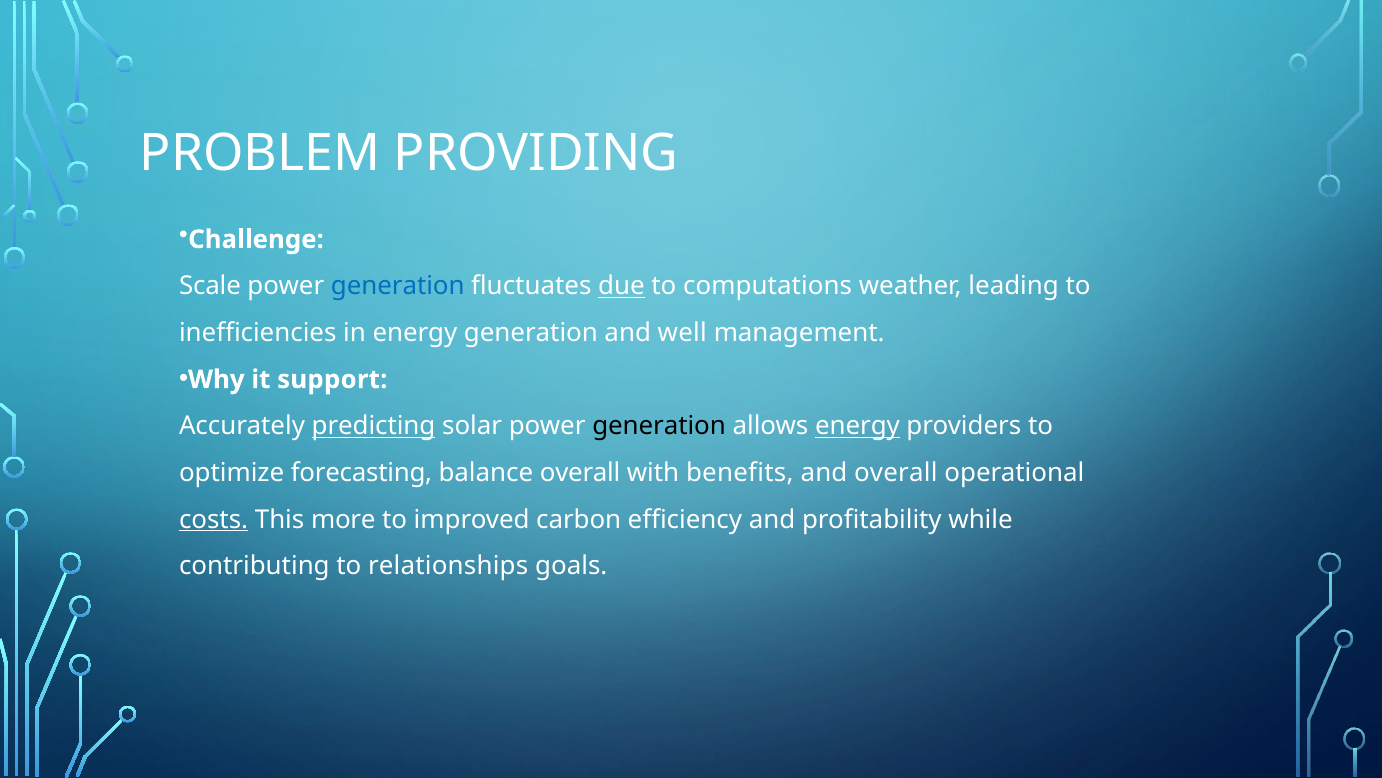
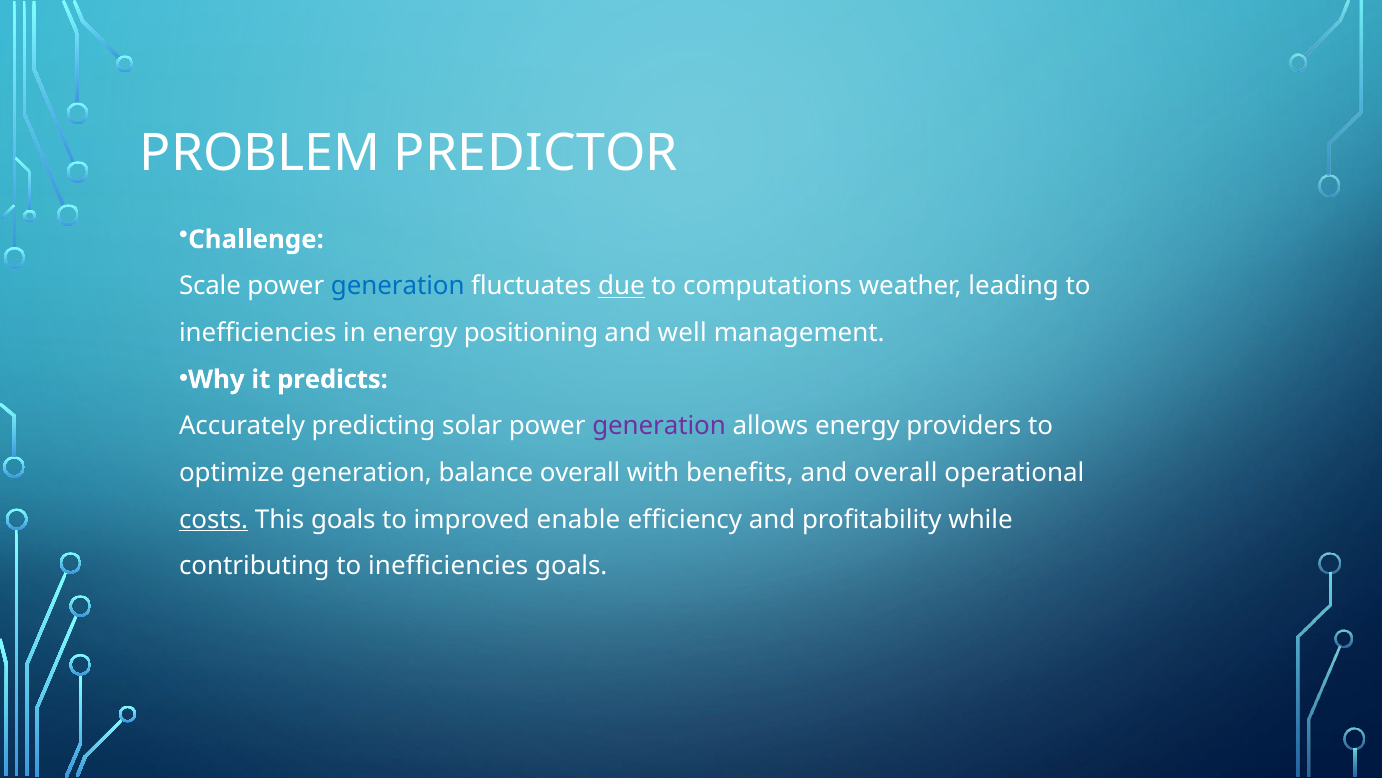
PROVIDING: PROVIDING -> PREDICTOR (536, 154)
energy generation: generation -> positioning (531, 333)
support: support -> predicts (332, 379)
predicting underline: present -> none (374, 426)
generation colour: black -> purple (659, 426)
energy underline: present -> none (857, 426)
optimize forecasting: forecasting -> generation (361, 472)
This more: more -> goals (343, 519)
carbon: carbon -> enable (579, 519)
contributing to relationships: relationships -> inefficiencies (448, 566)
